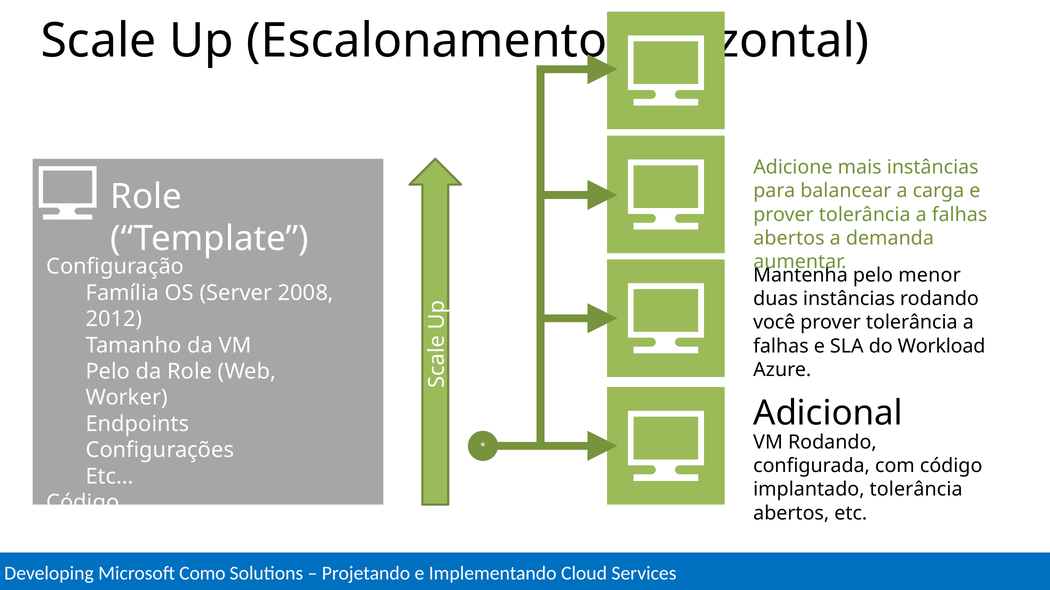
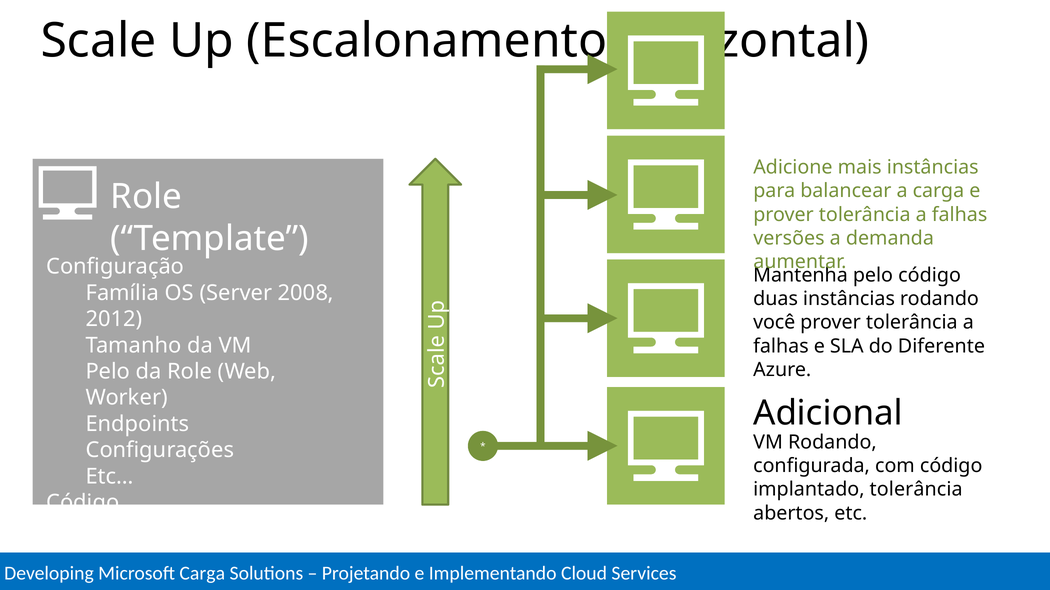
abertos: abertos -> versões (789, 238)
pelo menor: menor -> código (930, 276)
Workload: Workload -> Diferente (941, 346)
Microsoft Como: Como -> Carga (202, 574)
